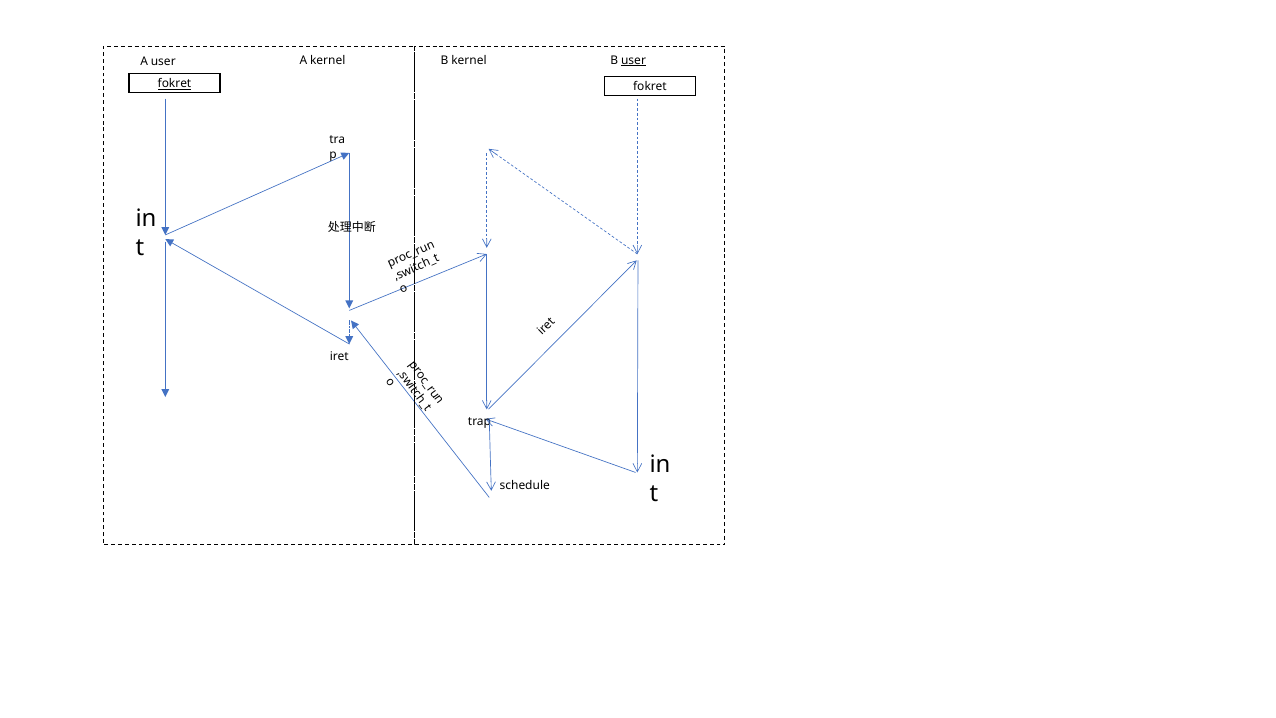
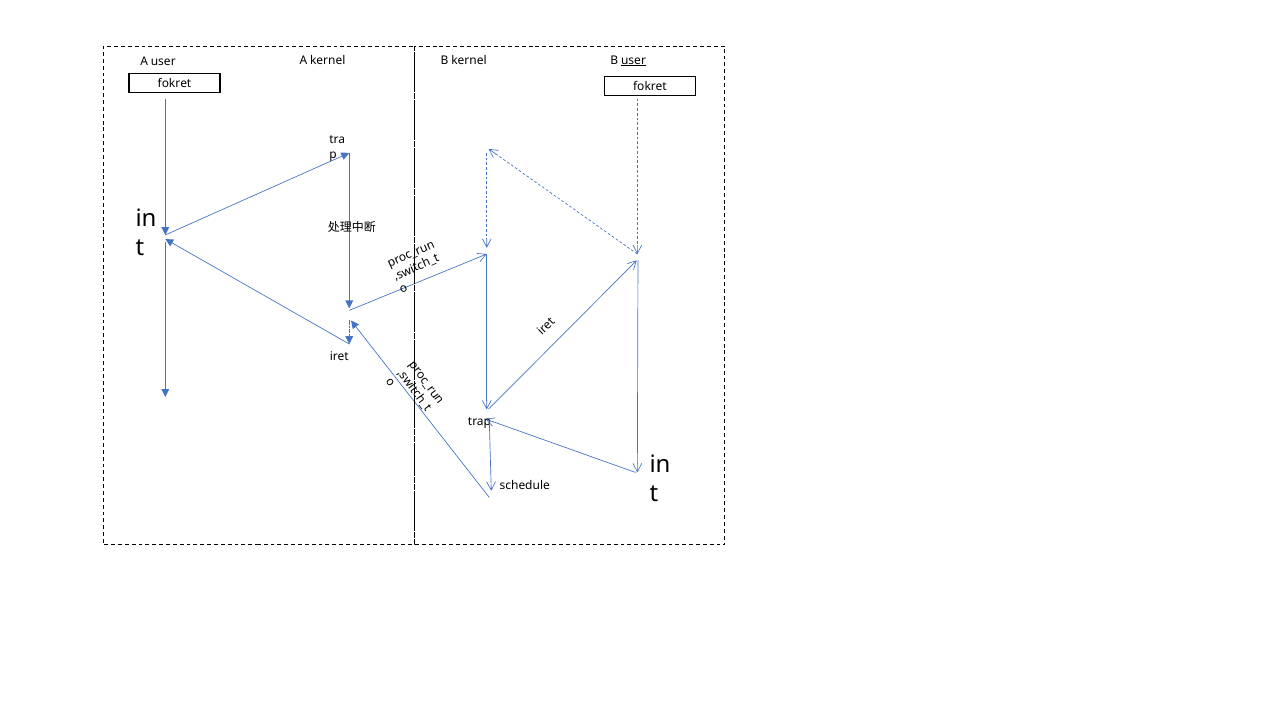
fokret underline: present -> none (175, 84)
